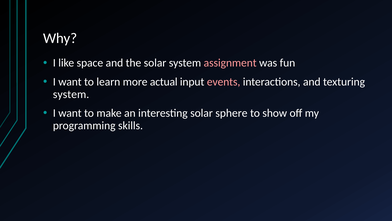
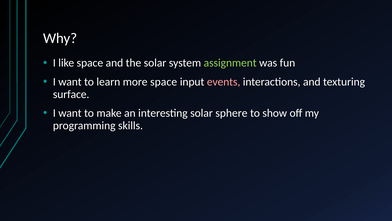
assignment colour: pink -> light green (230, 63)
more actual: actual -> space (164, 82)
system: system -> surface (71, 94)
